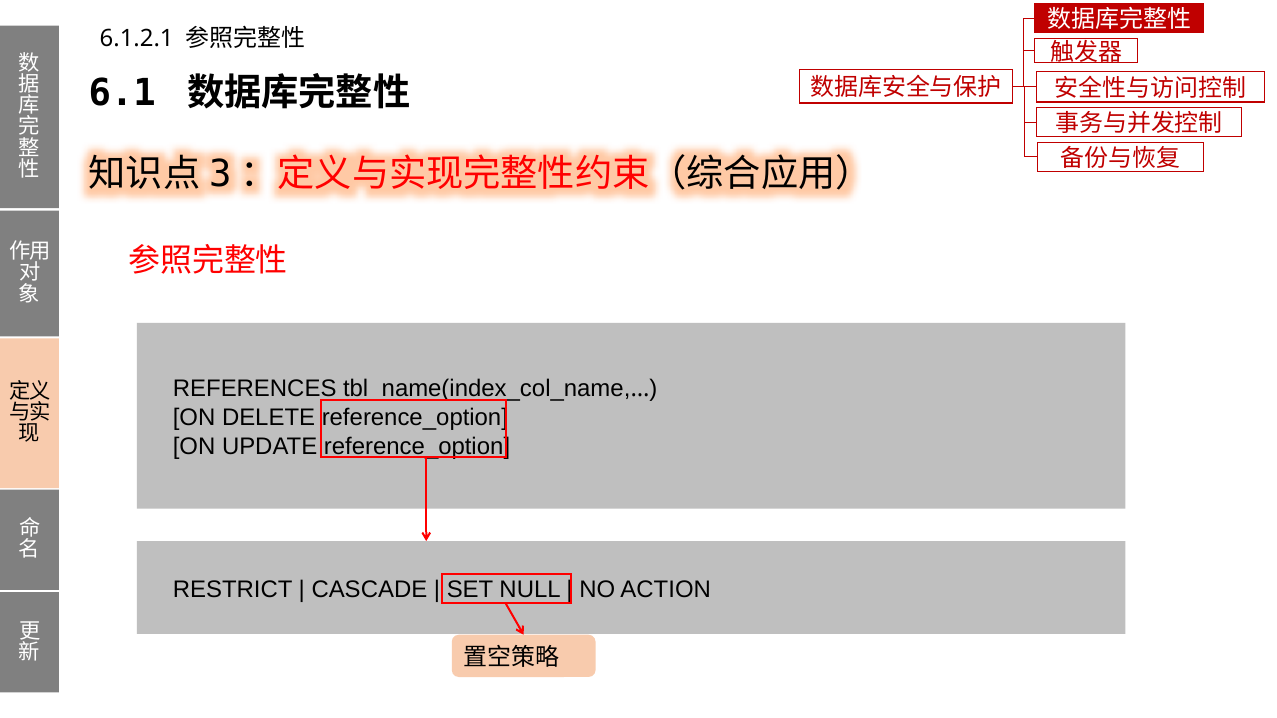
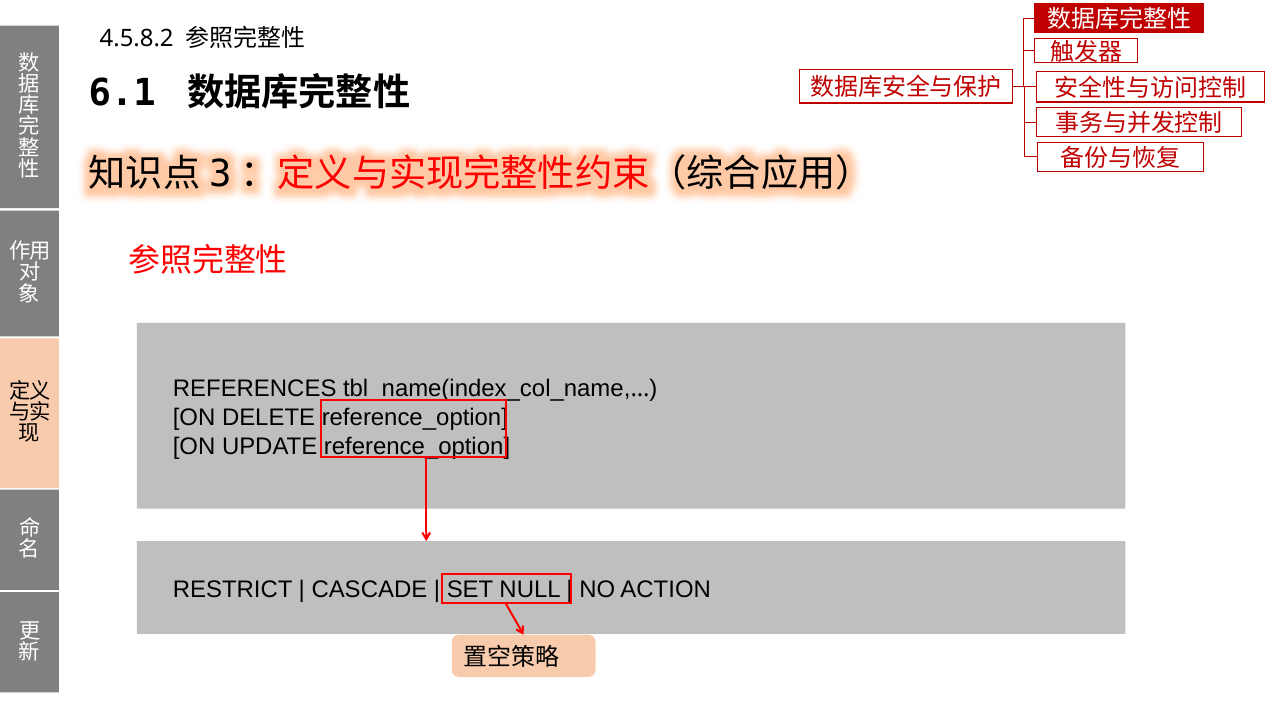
6.1.2.1: 6.1.2.1 -> 4.5.8.2 (137, 39)
